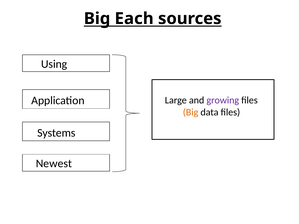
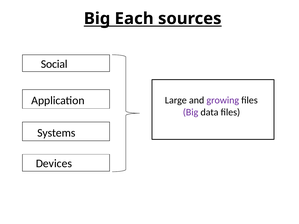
Using: Using -> Social (54, 64)
Big colour: orange -> purple (191, 112)
Newest: Newest -> Devices (54, 164)
